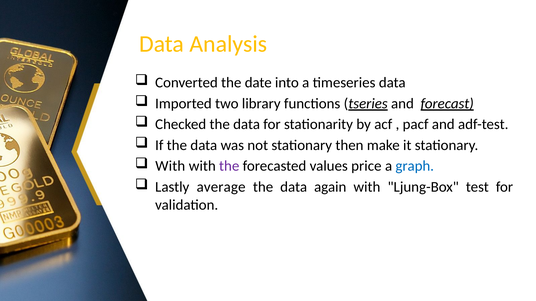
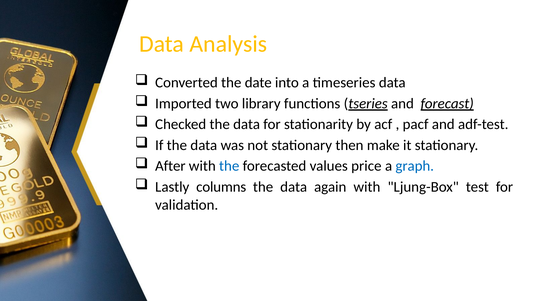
With: With -> After (170, 166)
the colour: purple -> blue (229, 166)
average: average -> columns (221, 187)
